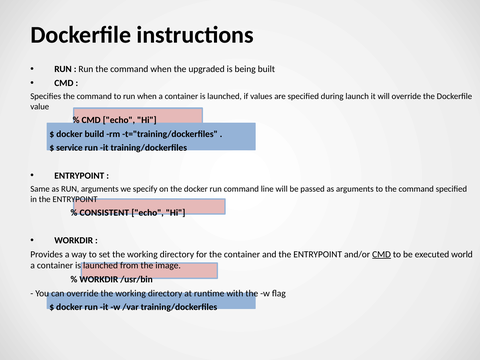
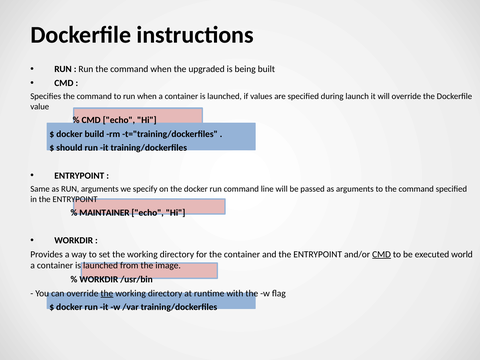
service: service -> should (69, 148)
CONSISTENT: CONSISTENT -> MAINTAINER (104, 213)
the underline: none -> present (107, 293)
